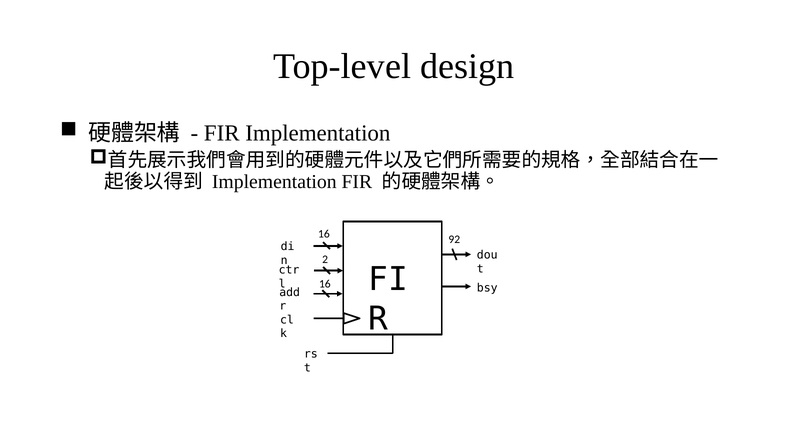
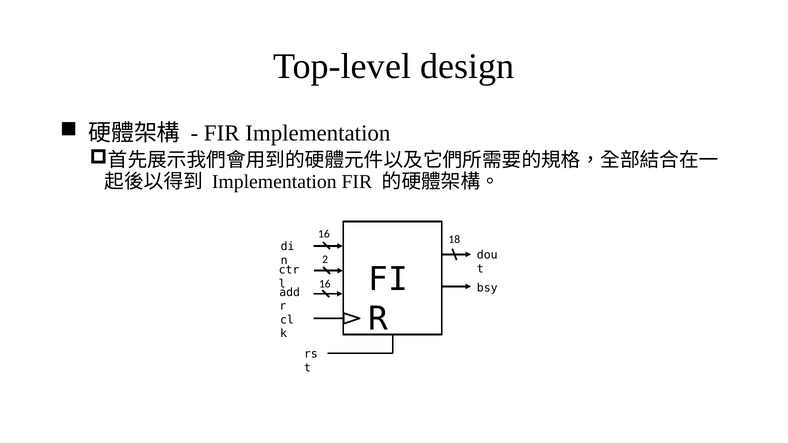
92: 92 -> 18 (454, 239)
